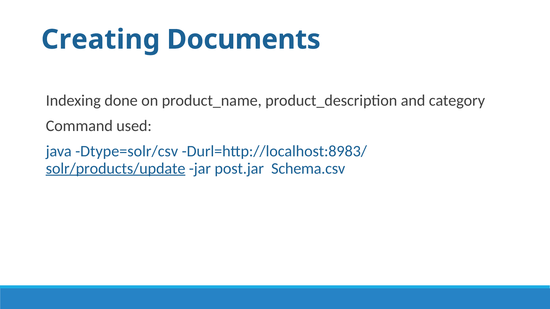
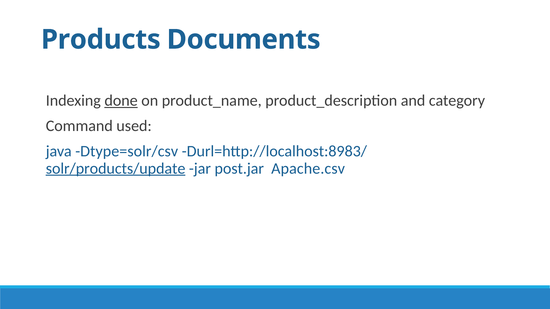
Creating: Creating -> Products (101, 40)
done underline: none -> present (121, 101)
Schema.csv: Schema.csv -> Apache.csv (308, 169)
